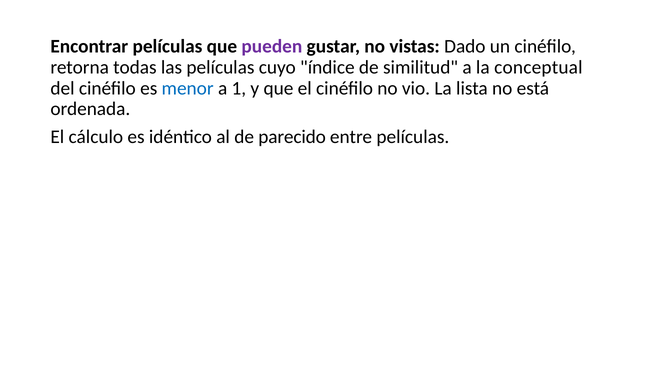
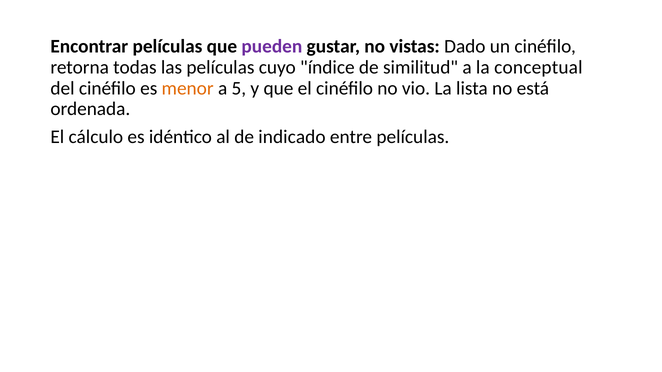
menor colour: blue -> orange (188, 88)
1: 1 -> 5 (239, 88)
parecido: parecido -> indicado (292, 137)
